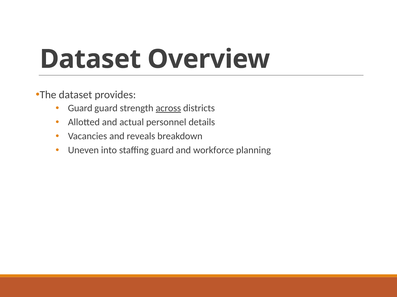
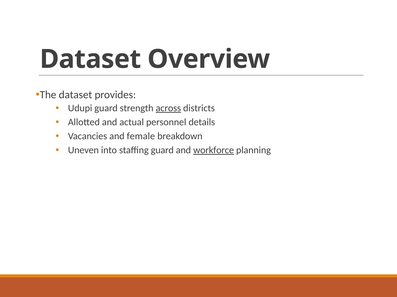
Guard: Guard -> Udupi (80, 108)
reveals: reveals -> female (141, 136)
workforce underline: none -> present (214, 151)
